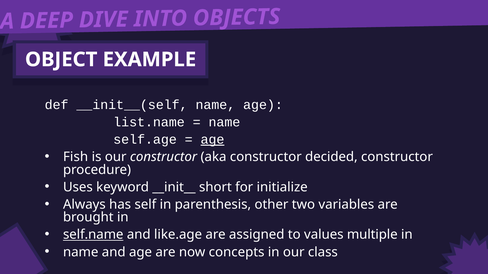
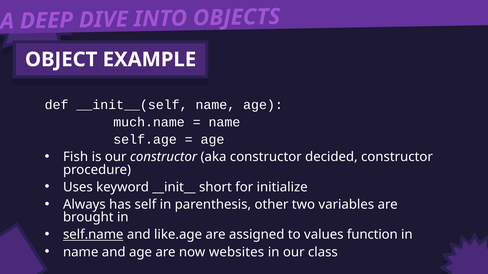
list.name: list.name -> much.name (149, 122)
age underline: present -> none (213, 140)
multiple: multiple -> function (372, 235)
concepts: concepts -> websites (237, 252)
